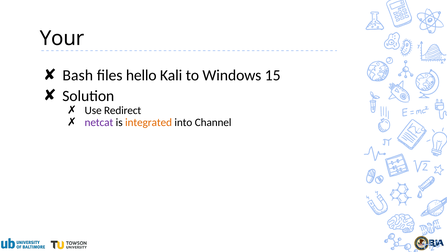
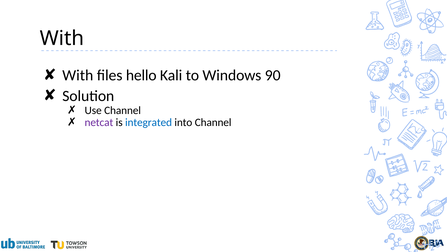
Your: Your -> With (62, 38)
Bash: Bash -> With (78, 75)
15: 15 -> 90 (273, 75)
Use Redirect: Redirect -> Channel (123, 110)
integrated colour: orange -> blue (149, 122)
